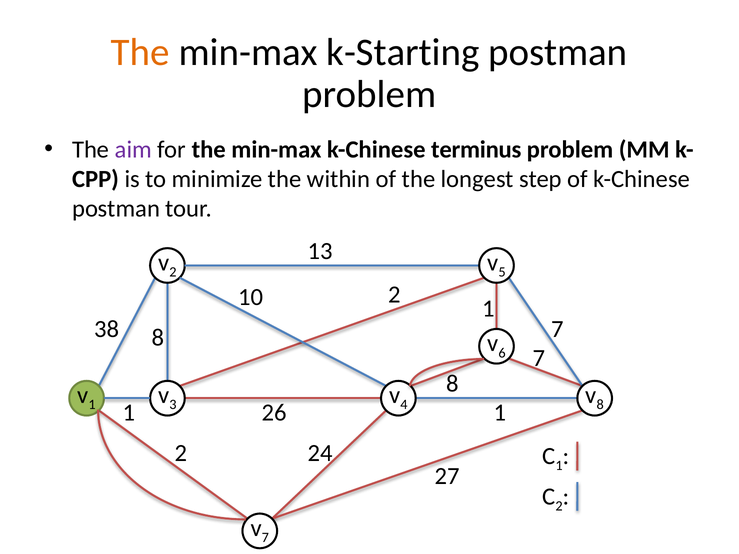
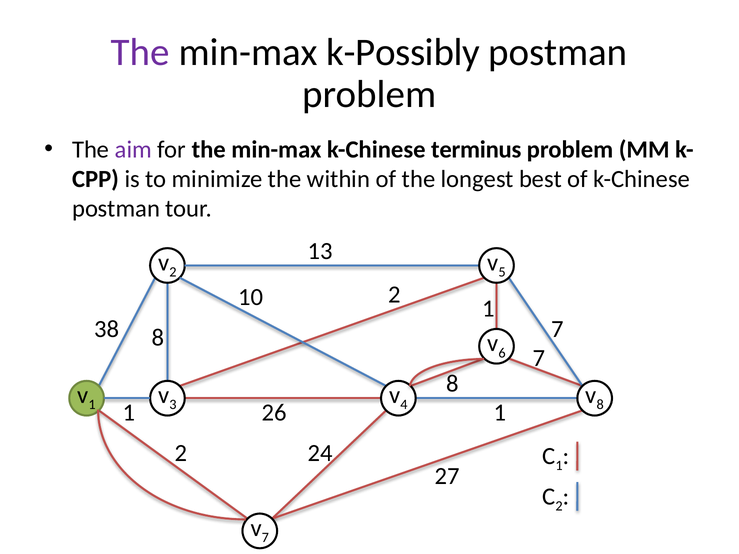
The colour: orange -> purple (140, 52)
k-Starting: k-Starting -> k-Possibly (403, 52)
step: step -> best (541, 179)
